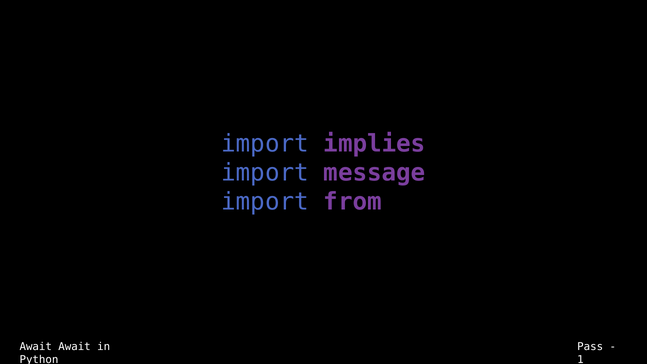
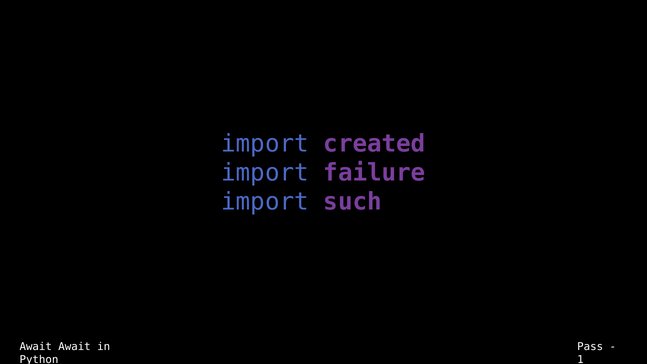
implies: implies -> created (375, 144)
message: message -> failure (375, 173)
from: from -> such (353, 202)
